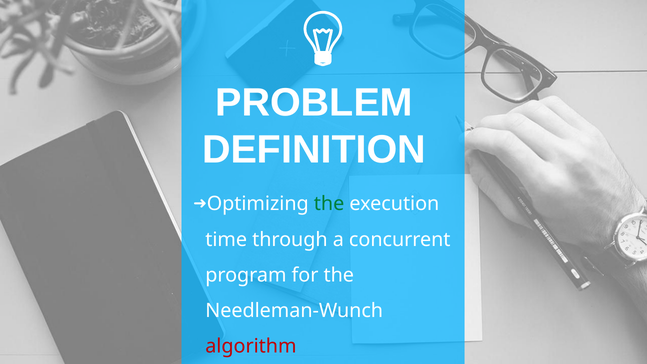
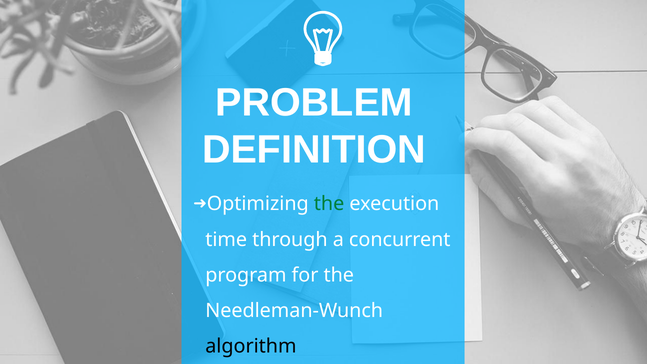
algorithm colour: red -> black (251, 346)
